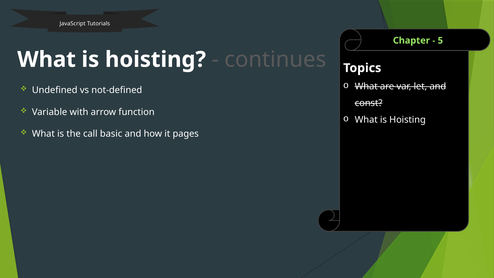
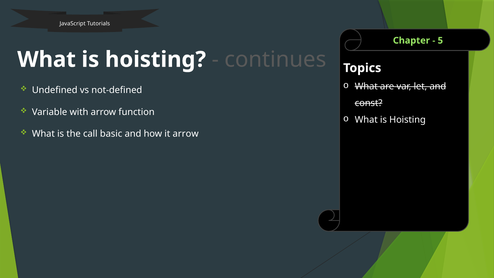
it pages: pages -> arrow (186, 134)
